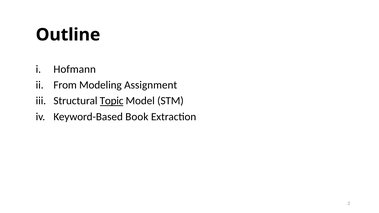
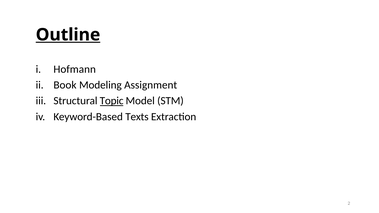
Outline underline: none -> present (68, 35)
From: From -> Book (65, 85)
Book: Book -> Texts (137, 117)
